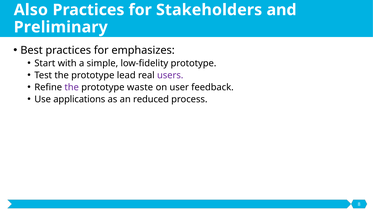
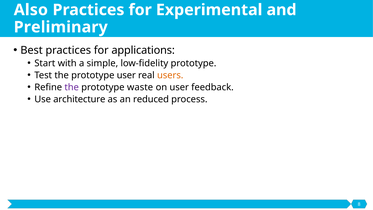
Stakeholders: Stakeholders -> Experimental (209, 10)
emphasizes: emphasizes -> applications (143, 50)
prototype lead: lead -> user (126, 75)
users colour: purple -> orange (170, 75)
applications: applications -> architecture (79, 99)
